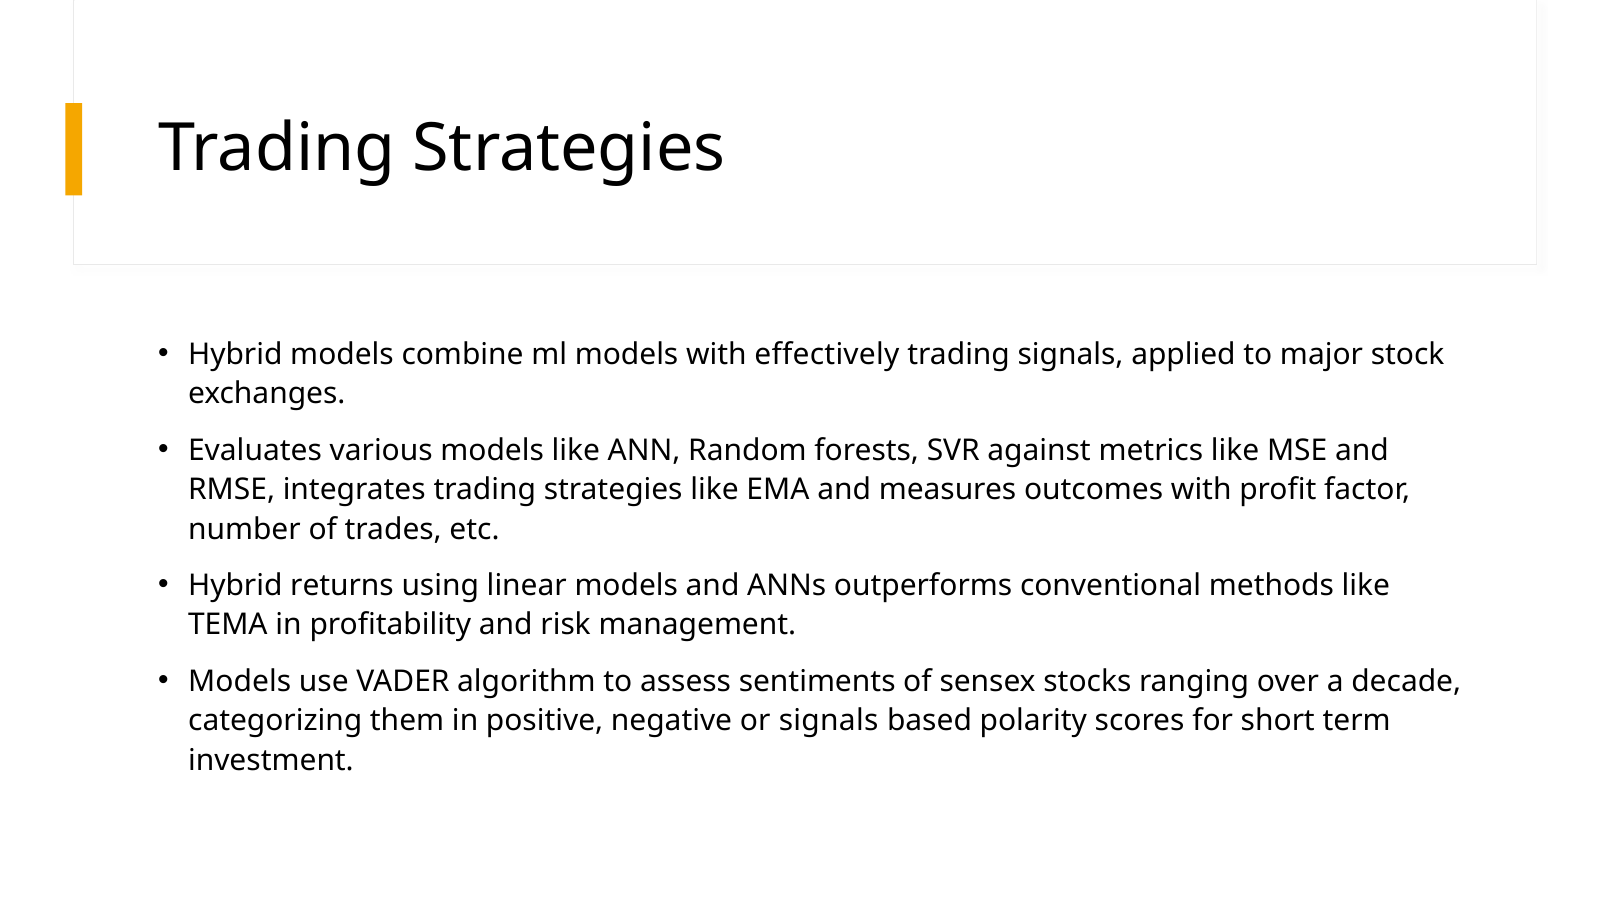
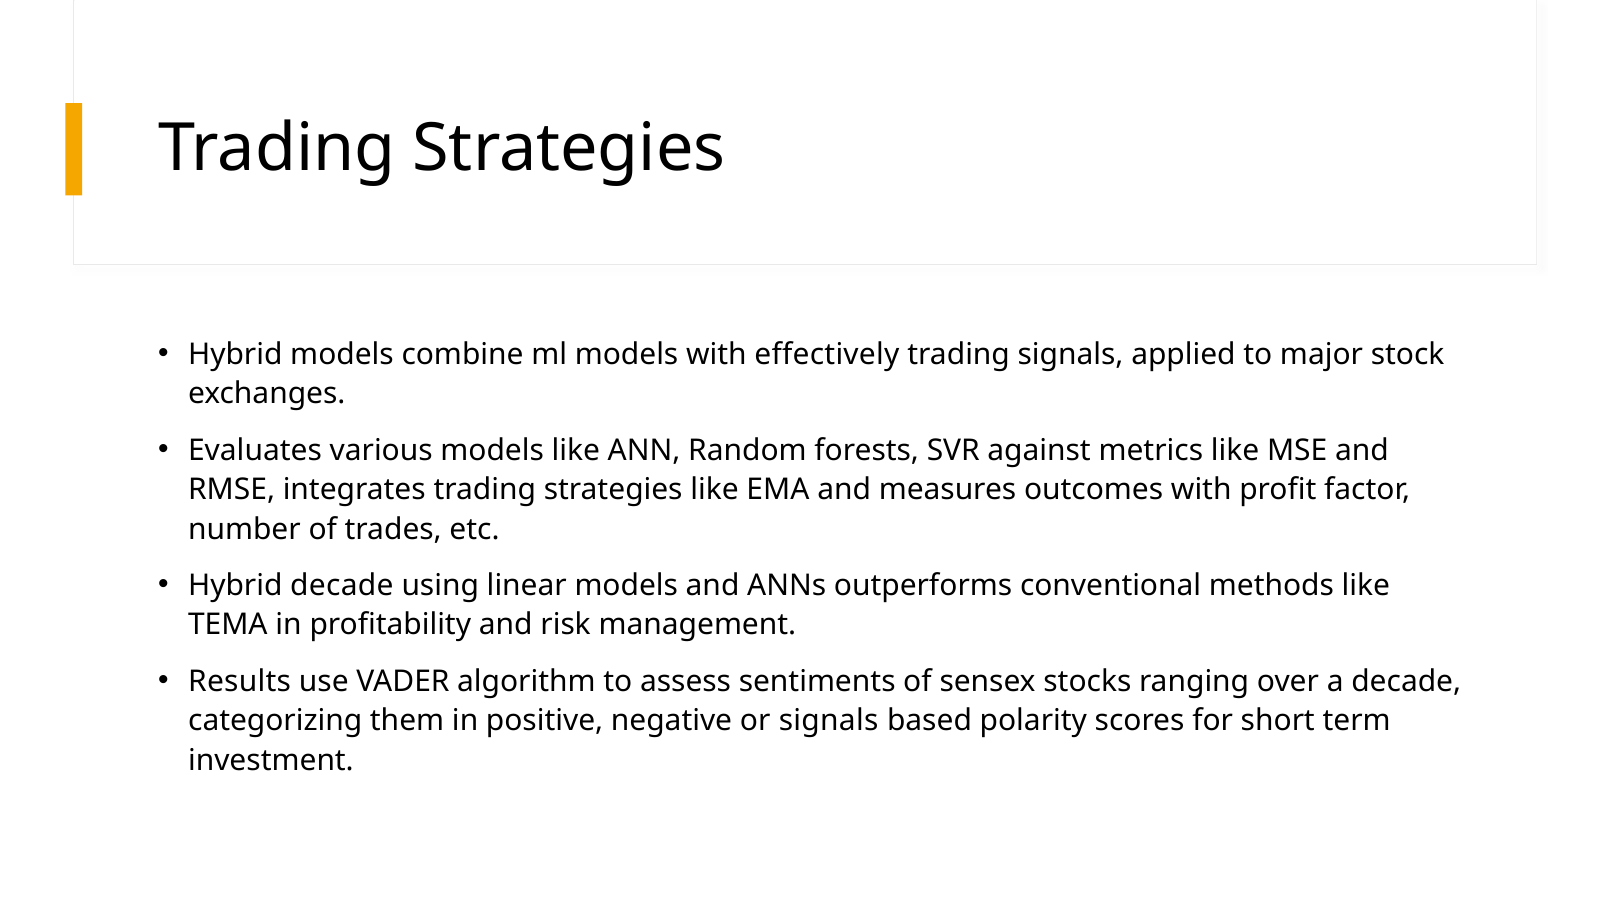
Hybrid returns: returns -> decade (342, 585)
Models: Models -> Results (240, 681)
